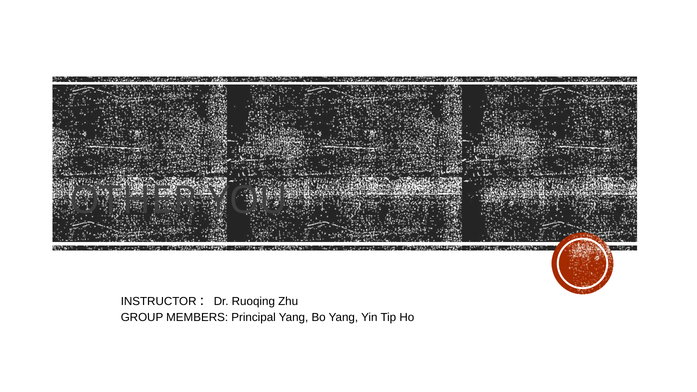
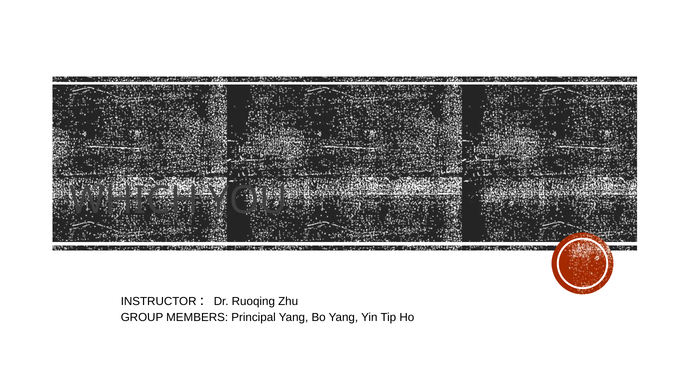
OTHER: OTHER -> WHICH (134, 201)
